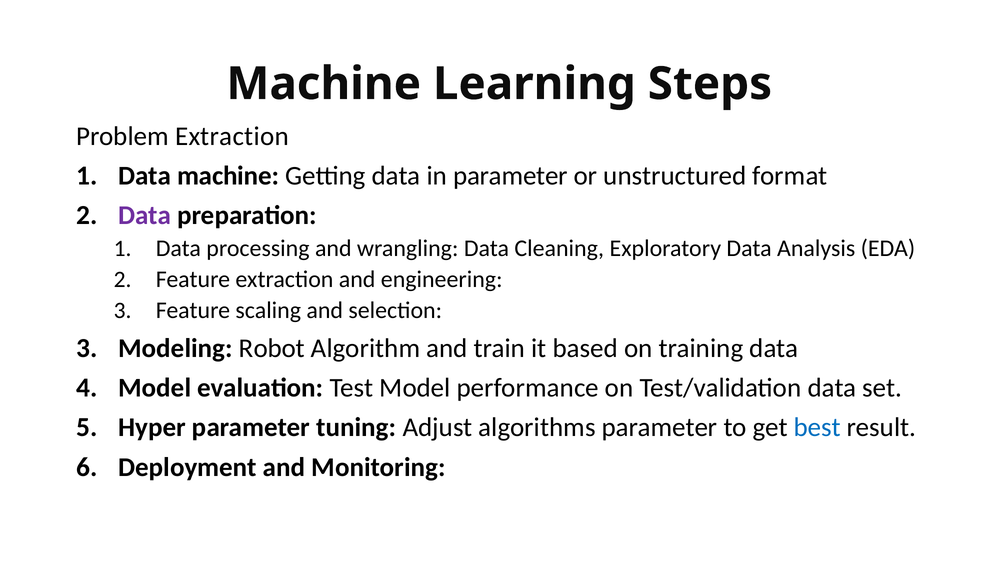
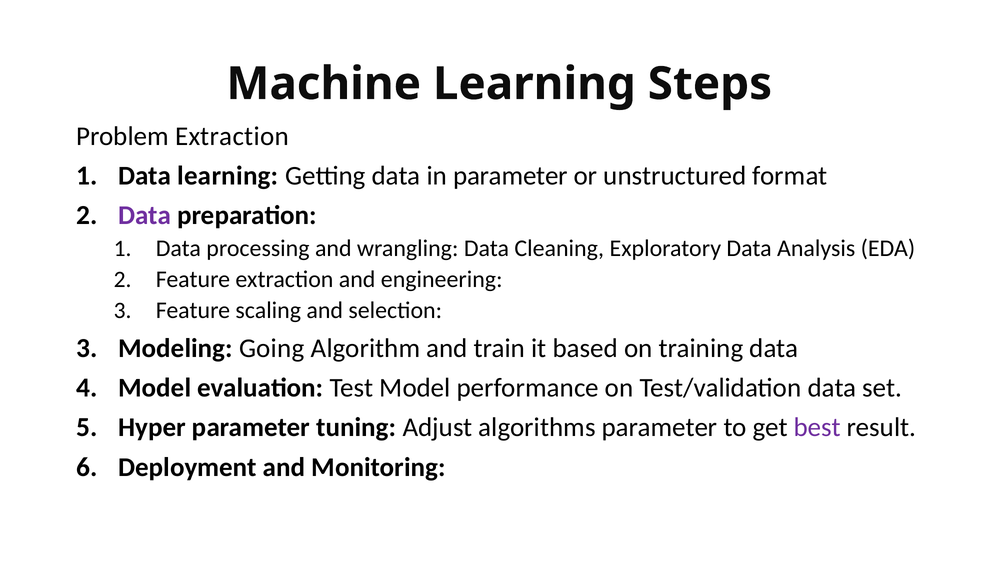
Data machine: machine -> learning (228, 176)
Robot: Robot -> Going (272, 348)
best colour: blue -> purple (817, 427)
